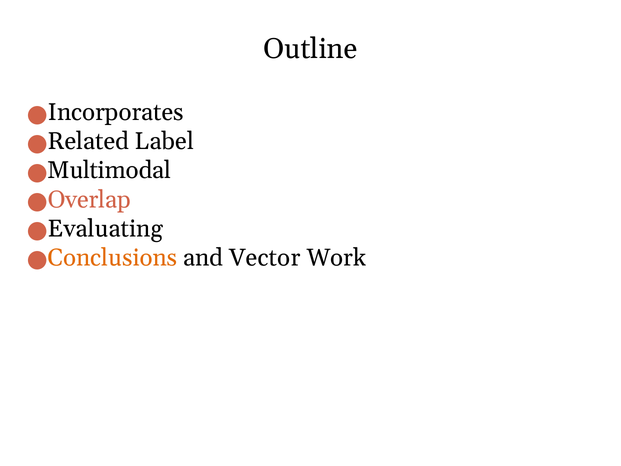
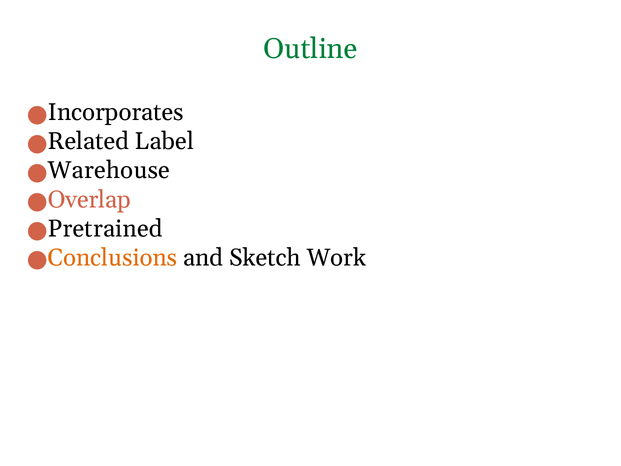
Outline colour: black -> green (310, 49)
Multimodal: Multimodal -> Warehouse (109, 170)
Evaluating: Evaluating -> Pretrained (105, 228)
Vector: Vector -> Sketch (265, 257)
